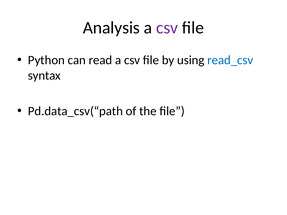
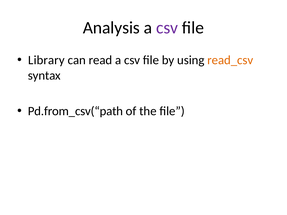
Python: Python -> Library (46, 60)
read_csv colour: blue -> orange (230, 60)
Pd.data_csv(“path: Pd.data_csv(“path -> Pd.from_csv(“path (76, 111)
